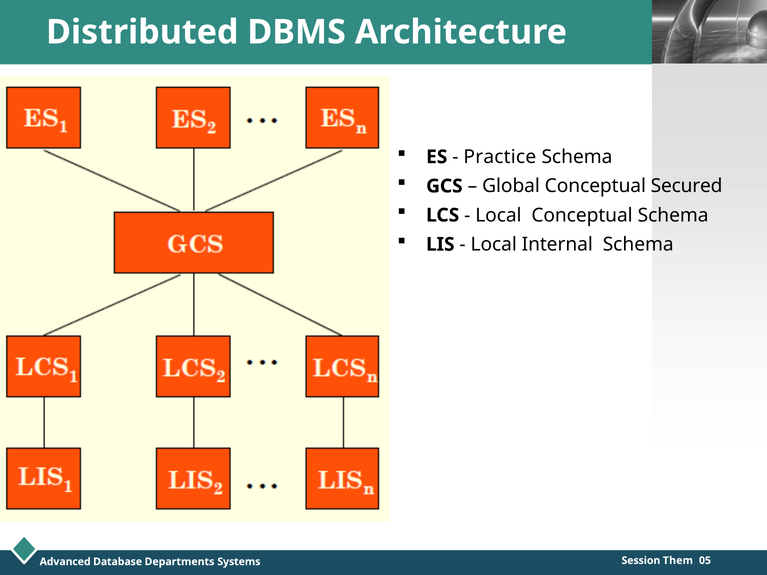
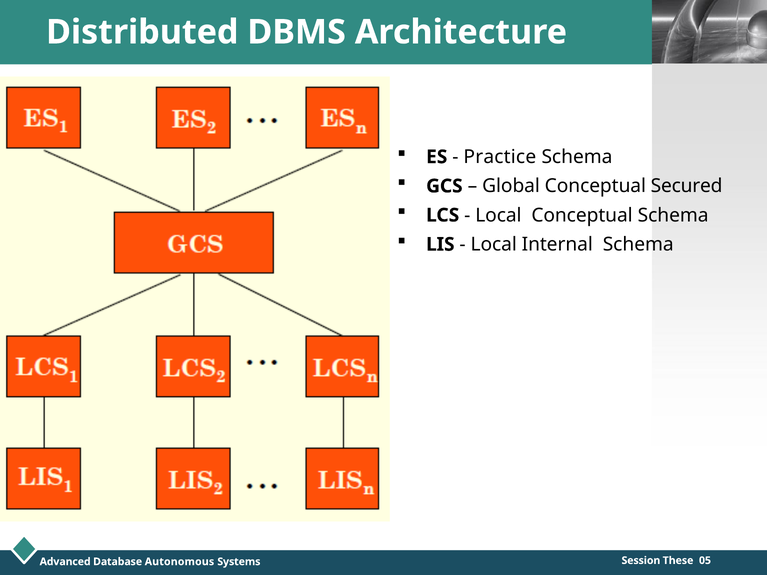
Them: Them -> These (678, 561)
Departments: Departments -> Autonomous (179, 562)
